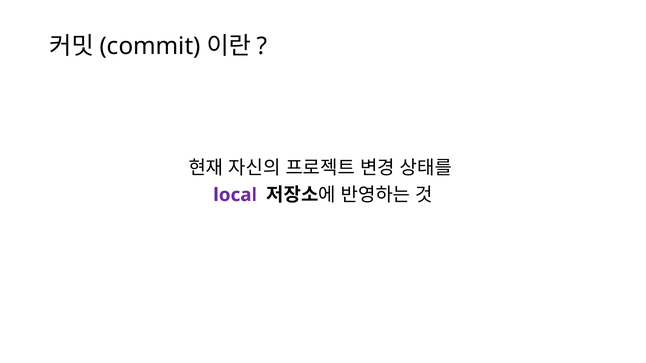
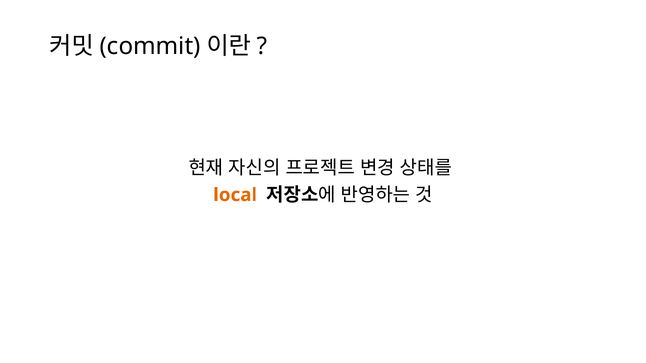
local colour: purple -> orange (235, 195)
